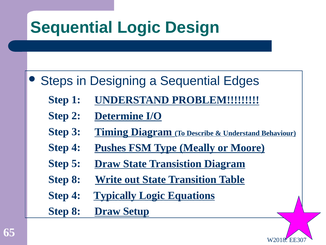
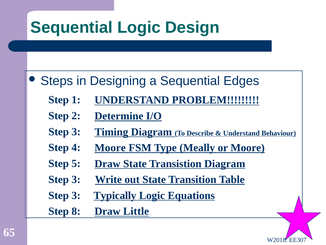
Pushes: Pushes -> Moore (110, 148)
8: 8 -> 3 (76, 179)
4: 4 -> 3 (76, 195)
Setup: Setup -> Little (136, 211)
